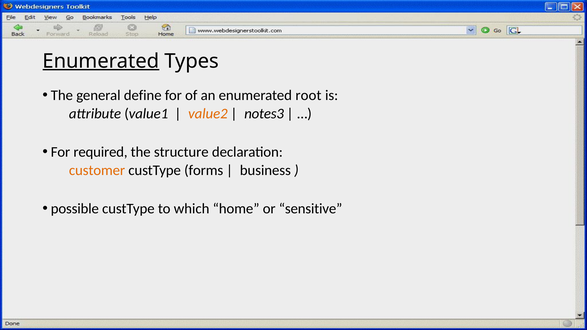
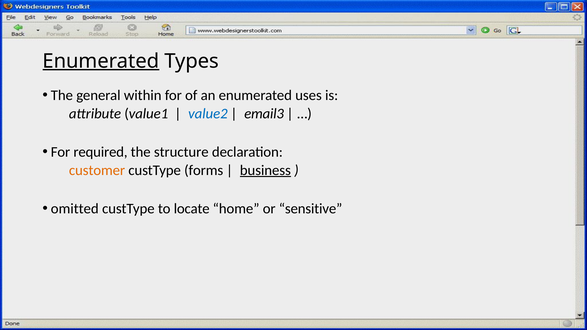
define: define -> within (143, 95)
root: root -> uses (309, 95)
value2 colour: orange -> blue (208, 114)
notes3: notes3 -> email3 (264, 114)
business underline: none -> present (265, 170)
possible: possible -> omitted (75, 209)
which: which -> locate (192, 209)
